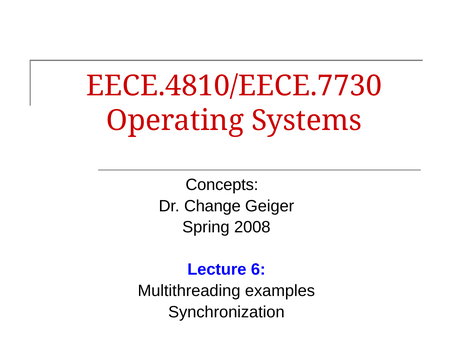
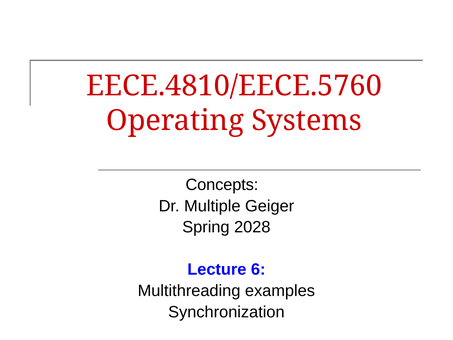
EECE.4810/EECE.7730: EECE.4810/EECE.7730 -> EECE.4810/EECE.5760 (234, 86)
Change: Change -> Multiple (212, 206)
2008: 2008 -> 2028 (252, 227)
